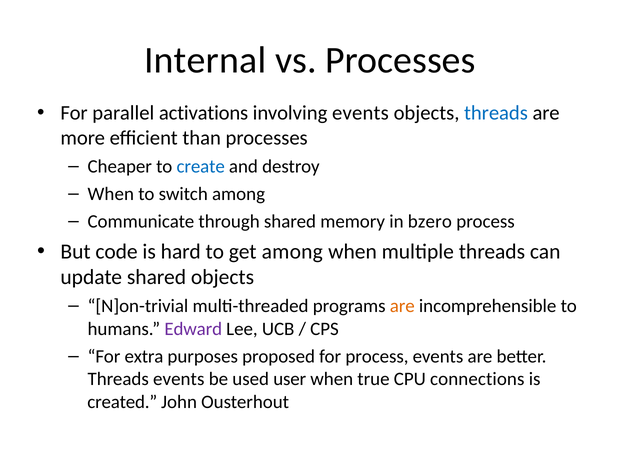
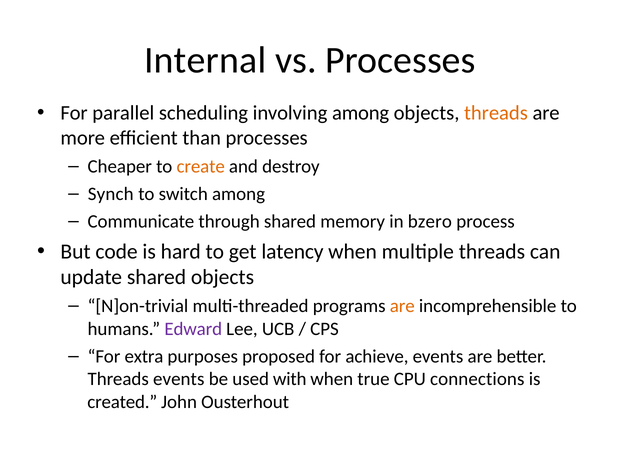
activations: activations -> scheduling (204, 113)
involving events: events -> among (361, 113)
threads colour: blue -> orange (496, 113)
create colour: blue -> orange (201, 166)
When: When -> Synch (111, 194)
get among: among -> latency (292, 251)
for process: process -> achieve (377, 356)
user: user -> with (290, 379)
